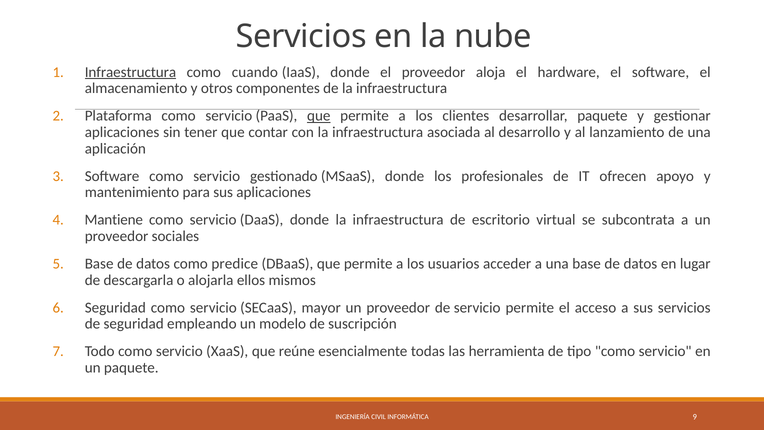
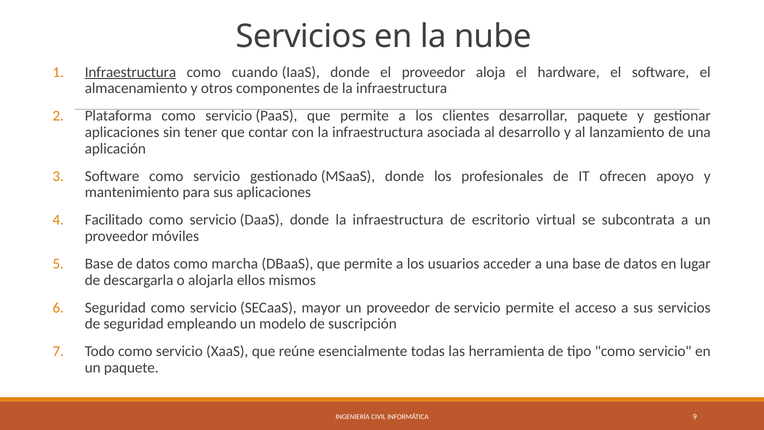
que underline: present -> none (319, 116)
Mantiene: Mantiene -> Facilitado (114, 220)
sociales: sociales -> móviles (175, 236)
predice: predice -> marcha (235, 264)
